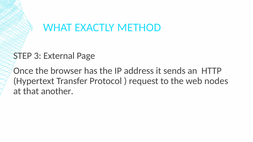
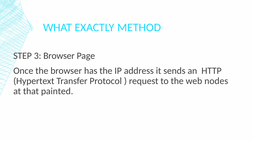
3 External: External -> Browser (59, 56)
another: another -> painted (57, 91)
